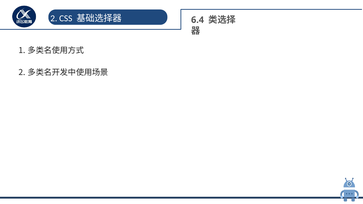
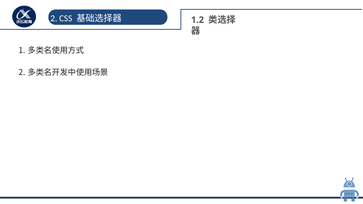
6.4: 6.4 -> 1.2 (198, 20)
